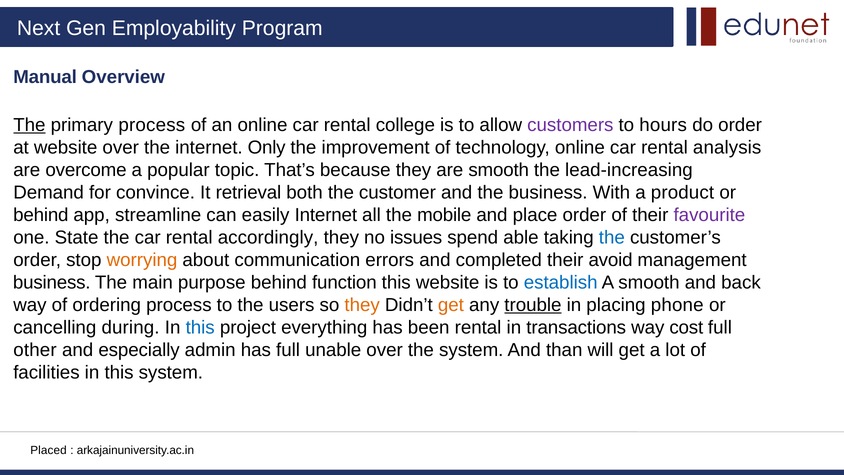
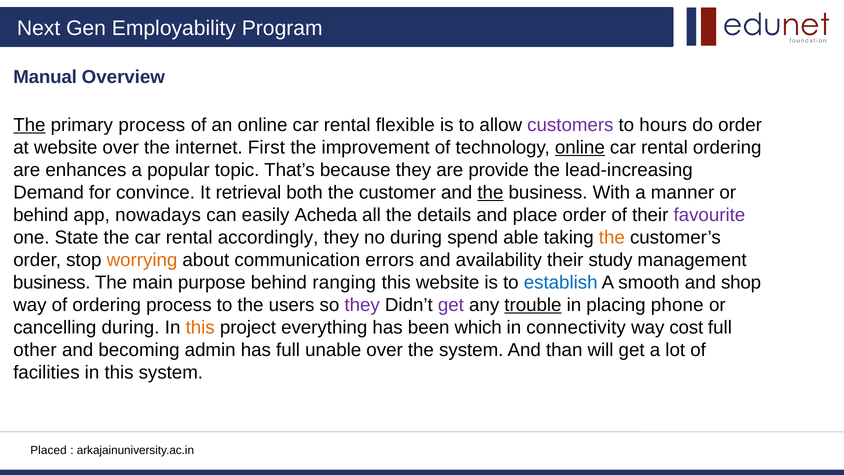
college: college -> flexible (405, 125)
Only: Only -> First (266, 147)
online underline: none -> present (580, 147)
rental analysis: analysis -> ordering (727, 147)
overcome: overcome -> enhances (86, 170)
are smooth: smooth -> provide (499, 170)
the underline: none -> present (490, 192)
product: product -> manner (683, 192)
streamline: streamline -> nowadays (158, 215)
easily Internet: Internet -> Acheda (326, 215)
mobile: mobile -> details (444, 215)
no issues: issues -> during (416, 237)
the colour: blue -> orange (612, 237)
completed: completed -> availability (499, 260)
avoid: avoid -> study (611, 260)
function: function -> ranging (344, 282)
back: back -> shop (741, 282)
they colour: orange -> purple (362, 305)
get colour: orange -> purple (451, 305)
this colour: blue -> orange (200, 327)
been rental: rental -> which (478, 327)
transactions: transactions -> connectivity (576, 327)
especially: especially -> becoming (139, 350)
